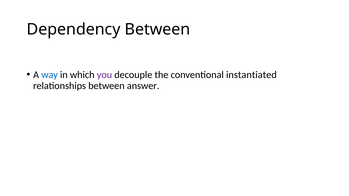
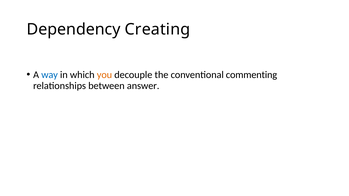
Dependency Between: Between -> Creating (157, 29)
you colour: purple -> orange (104, 75)
instantiated: instantiated -> commenting (252, 75)
